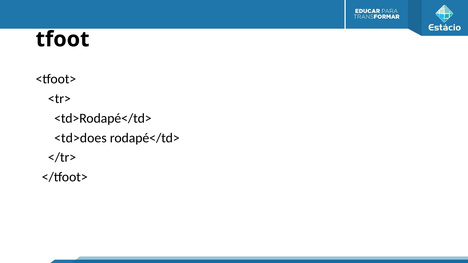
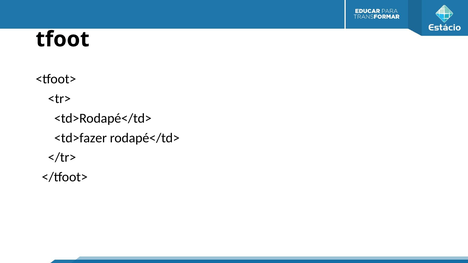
<td>does: <td>does -> <td>fazer (81, 138)
